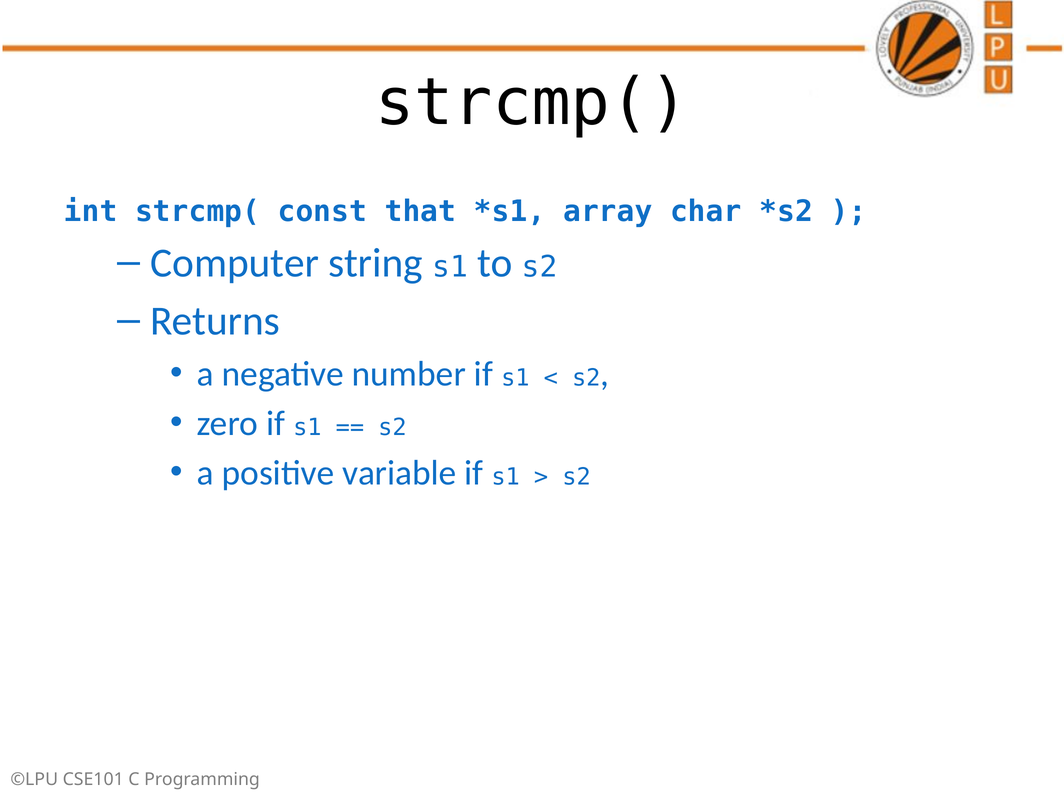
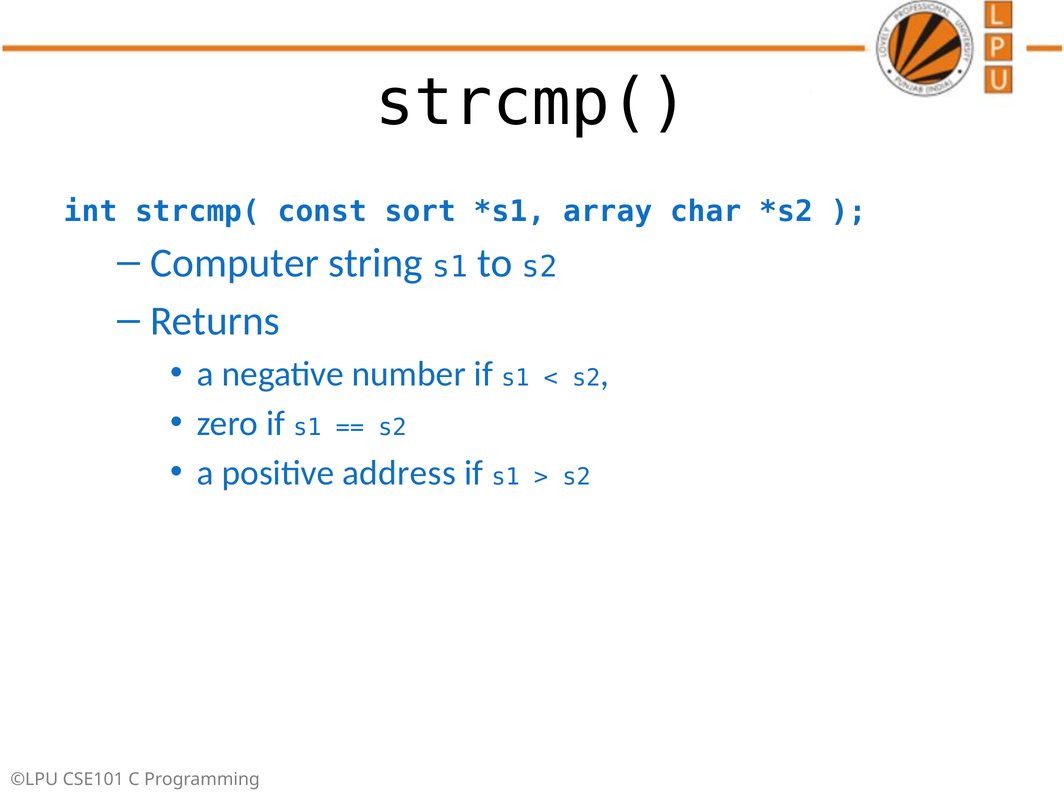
that: that -> sort (420, 211)
variable: variable -> address (399, 473)
